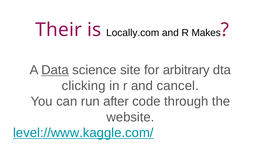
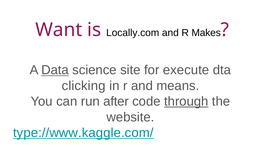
Their: Their -> Want (59, 30)
arbitrary: arbitrary -> execute (186, 70)
cancel: cancel -> means (178, 86)
through underline: none -> present (186, 101)
level://www.kaggle.com/: level://www.kaggle.com/ -> type://www.kaggle.com/ (83, 133)
